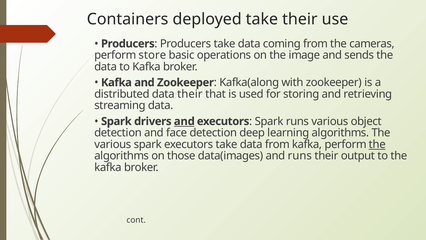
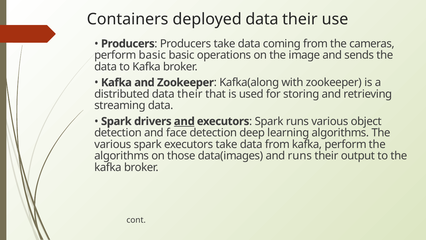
deployed take: take -> data (262, 19)
perform store: store -> basic (152, 55)
the underline: present -> none (377, 144)
